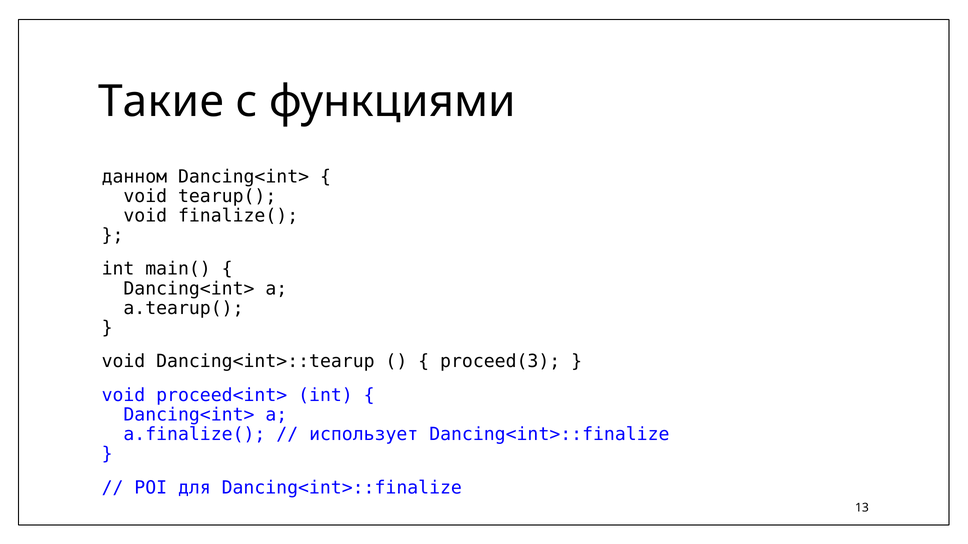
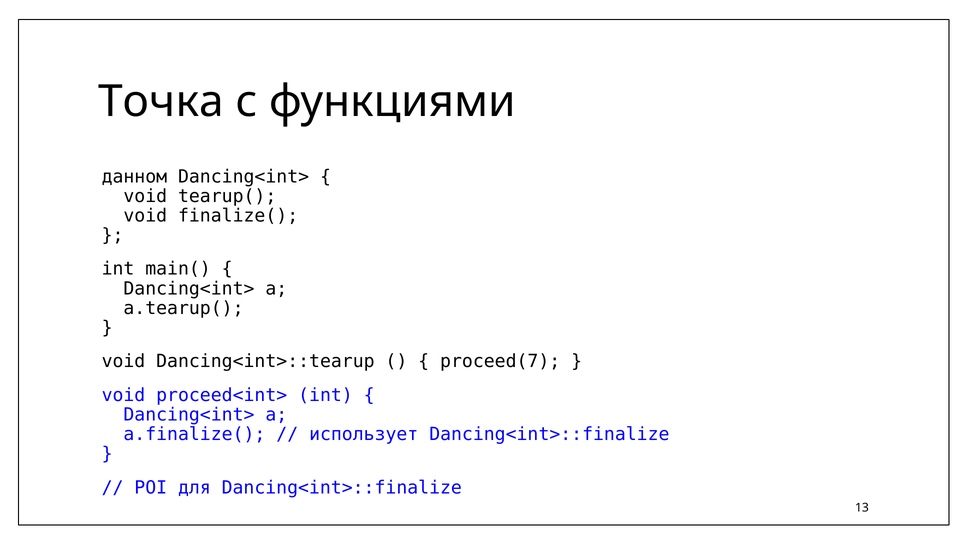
Такие: Такие -> Точка (161, 102)
proceed(3: proceed(3 -> proceed(7 (500, 362)
